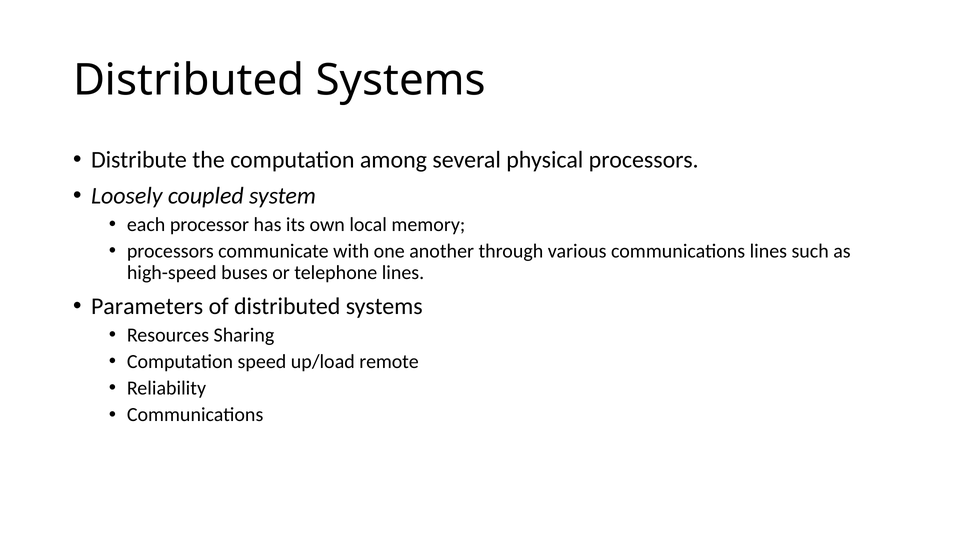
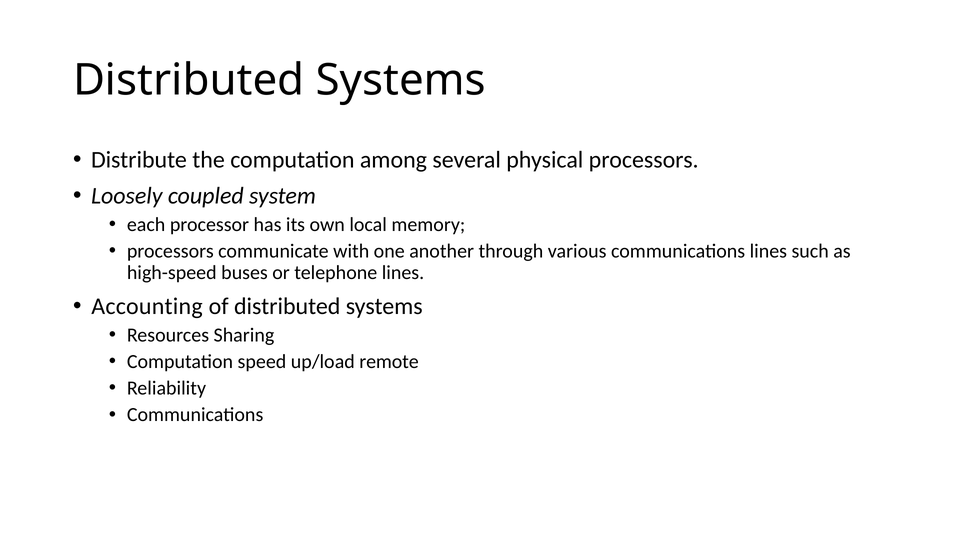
Parameters: Parameters -> Accounting (147, 306)
